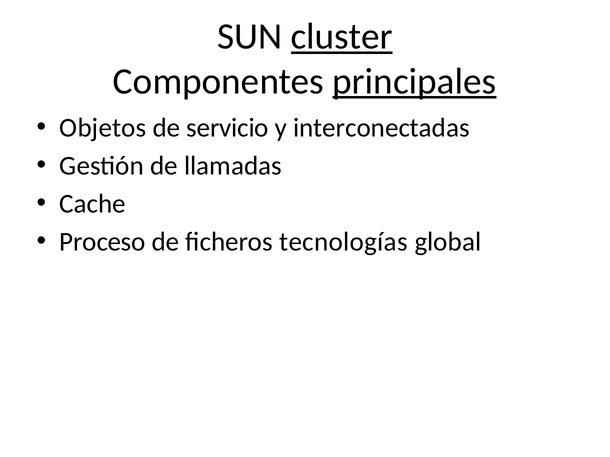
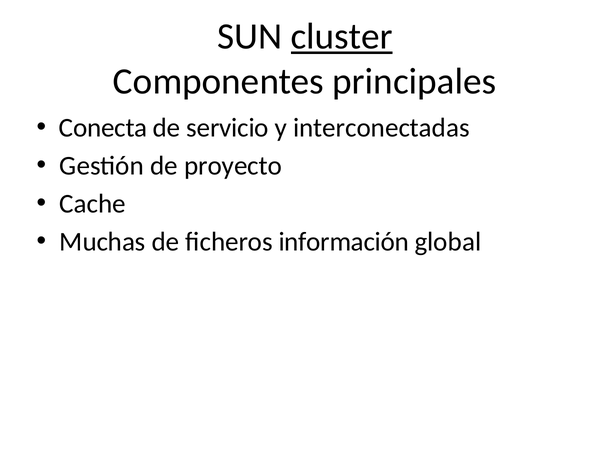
principales underline: present -> none (414, 81)
Objetos: Objetos -> Conecta (103, 128)
llamadas: llamadas -> proyecto (233, 166)
Proceso: Proceso -> Muchas (103, 242)
tecnologías: tecnologías -> información (344, 242)
